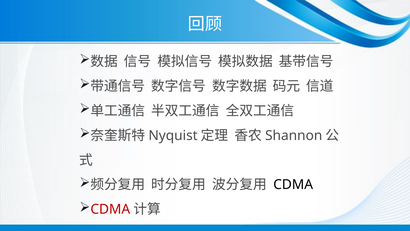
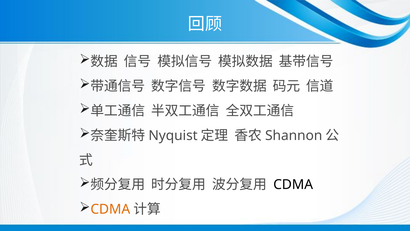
CDMA colour: red -> orange (110, 209)
